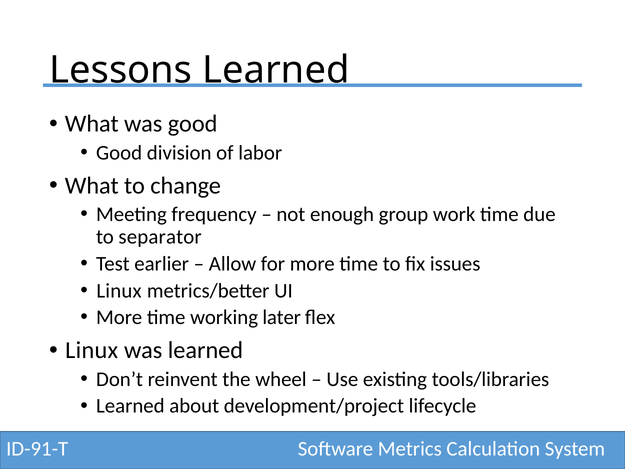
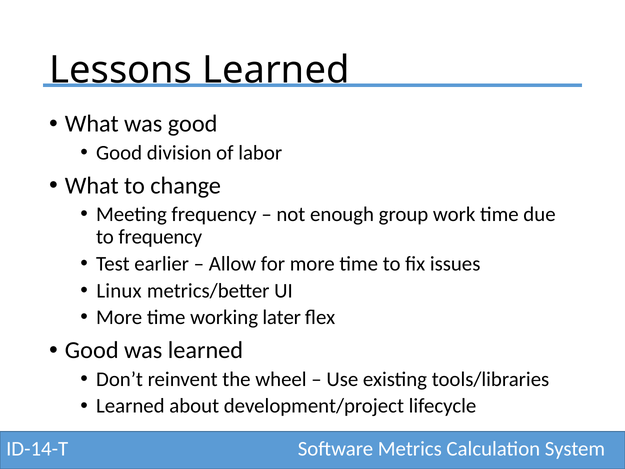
to separator: separator -> frequency (160, 237)
Linux: Linux -> Good (92, 350)
ID-91-T: ID-91-T -> ID-14-T (37, 448)
